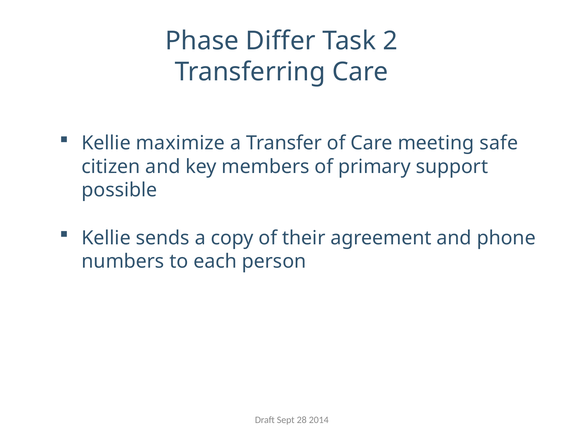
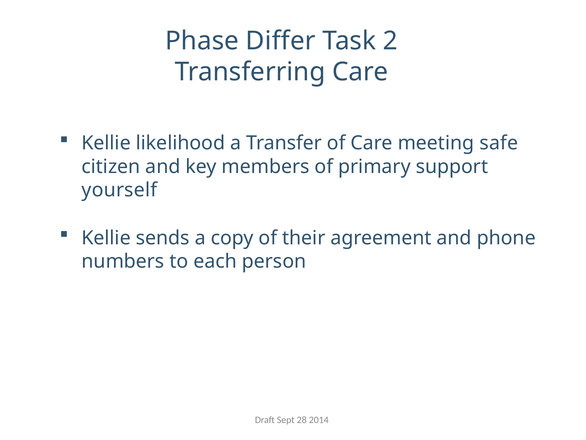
maximize: maximize -> likelihood (180, 143)
possible: possible -> yourself (119, 190)
